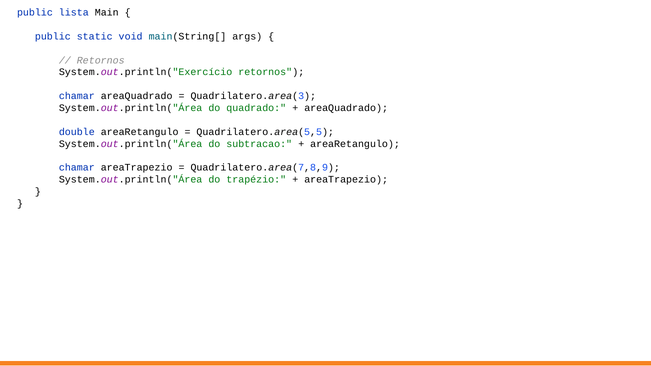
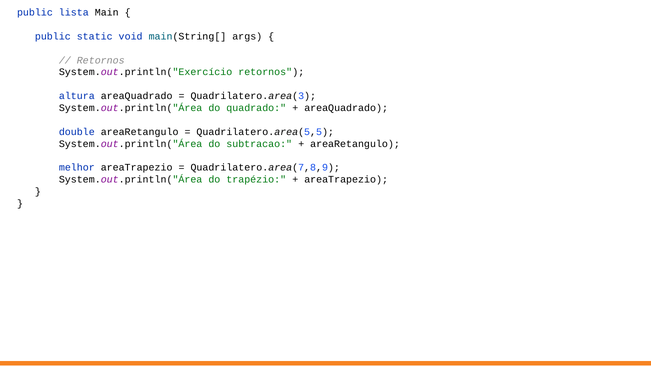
chamar: chamar -> altura (77, 96)
chamar: chamar -> melhor (77, 168)
